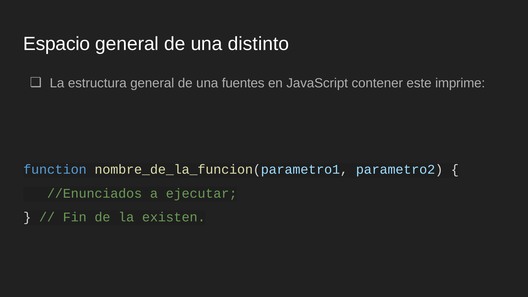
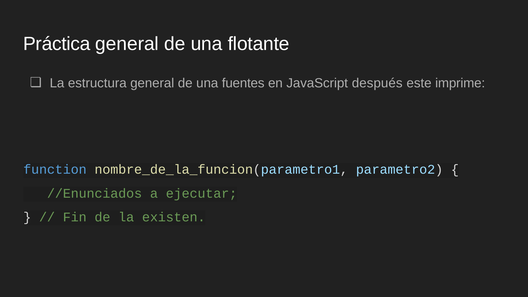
Espacio: Espacio -> Práctica (57, 44)
distinto: distinto -> flotante (259, 44)
contener: contener -> después (377, 83)
